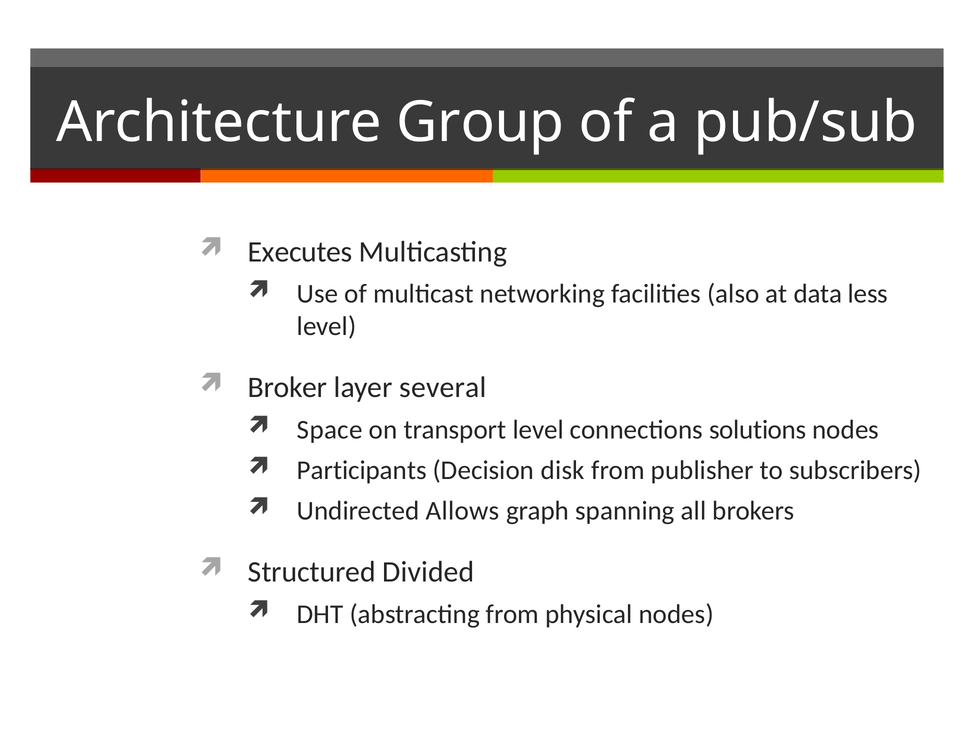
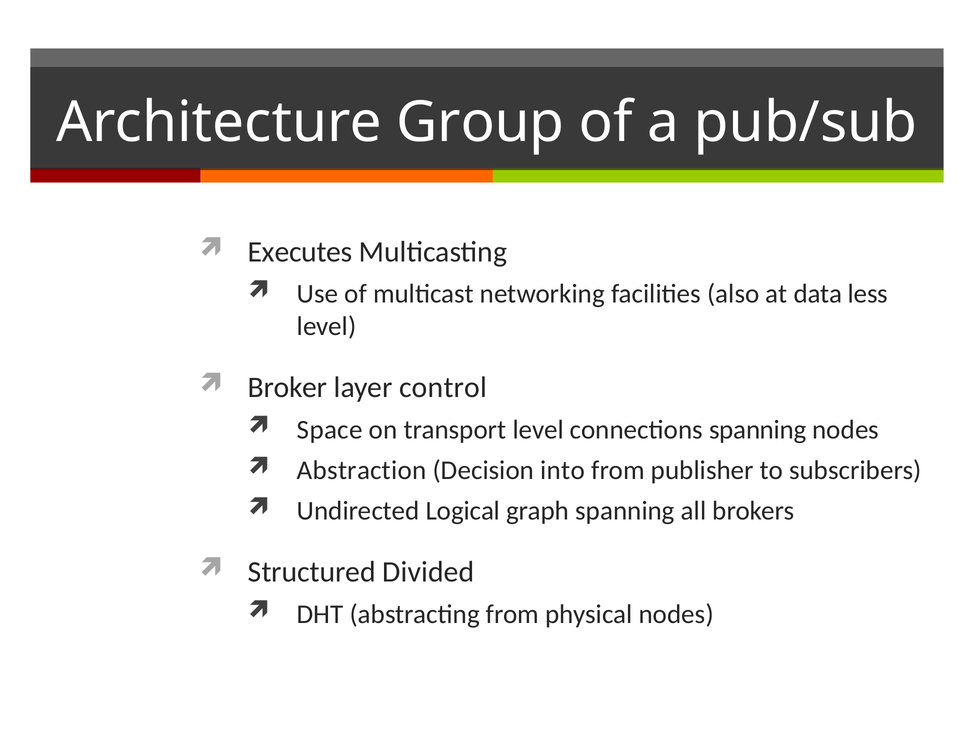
several: several -> control (443, 388)
connections solutions: solutions -> spanning (758, 430)
Participants: Participants -> Abstraction (362, 471)
disk: disk -> into (563, 471)
Allows: Allows -> Logical (463, 511)
